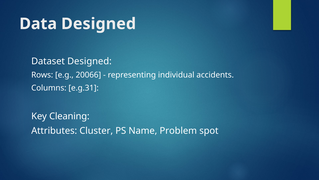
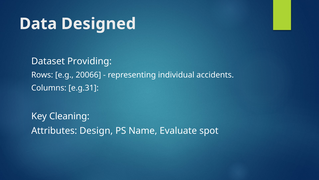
Dataset Designed: Designed -> Providing (89, 61)
Cluster: Cluster -> Design (96, 130)
Problem: Problem -> Evaluate (178, 130)
